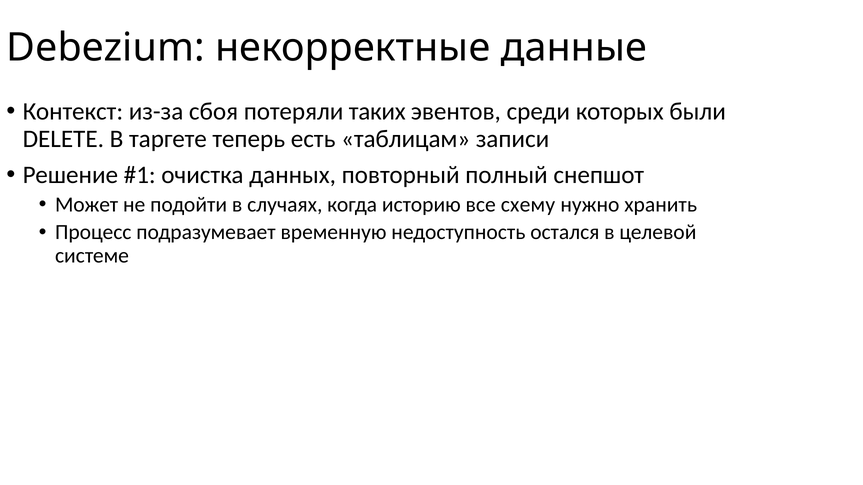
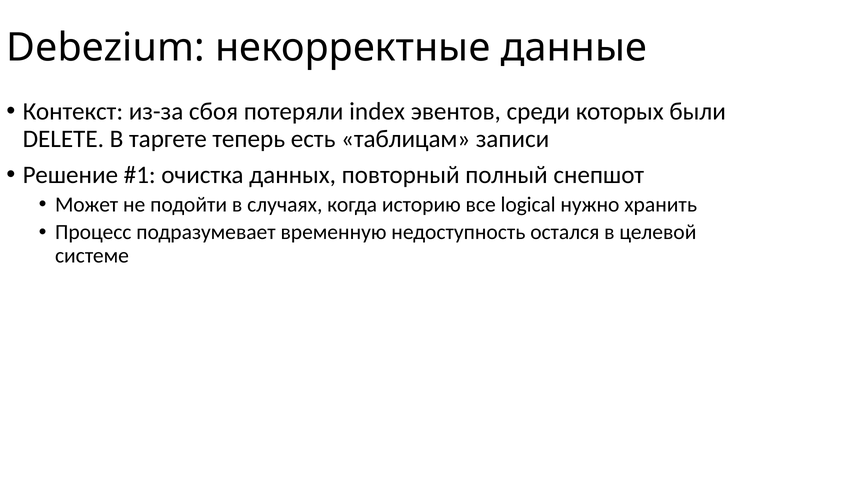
таких: таких -> index (377, 112)
схему: схему -> logical (528, 205)
